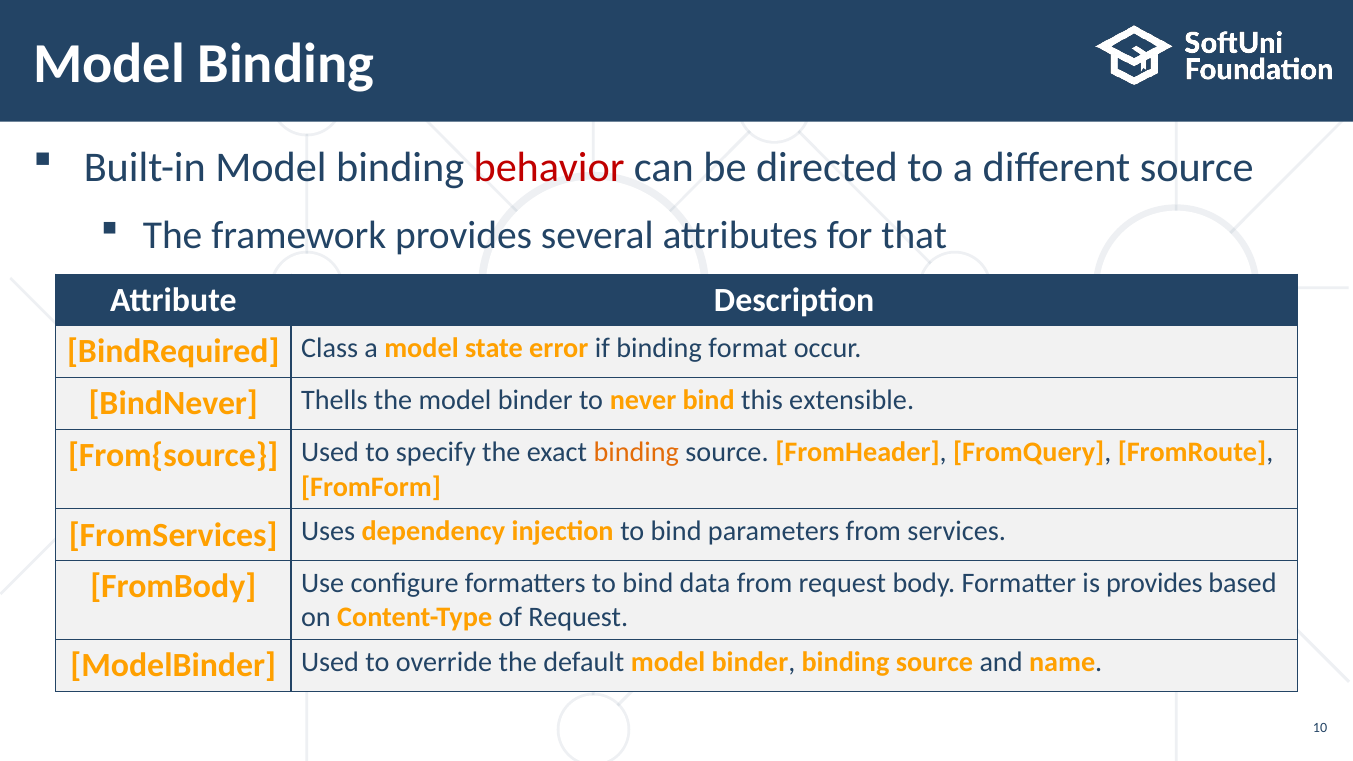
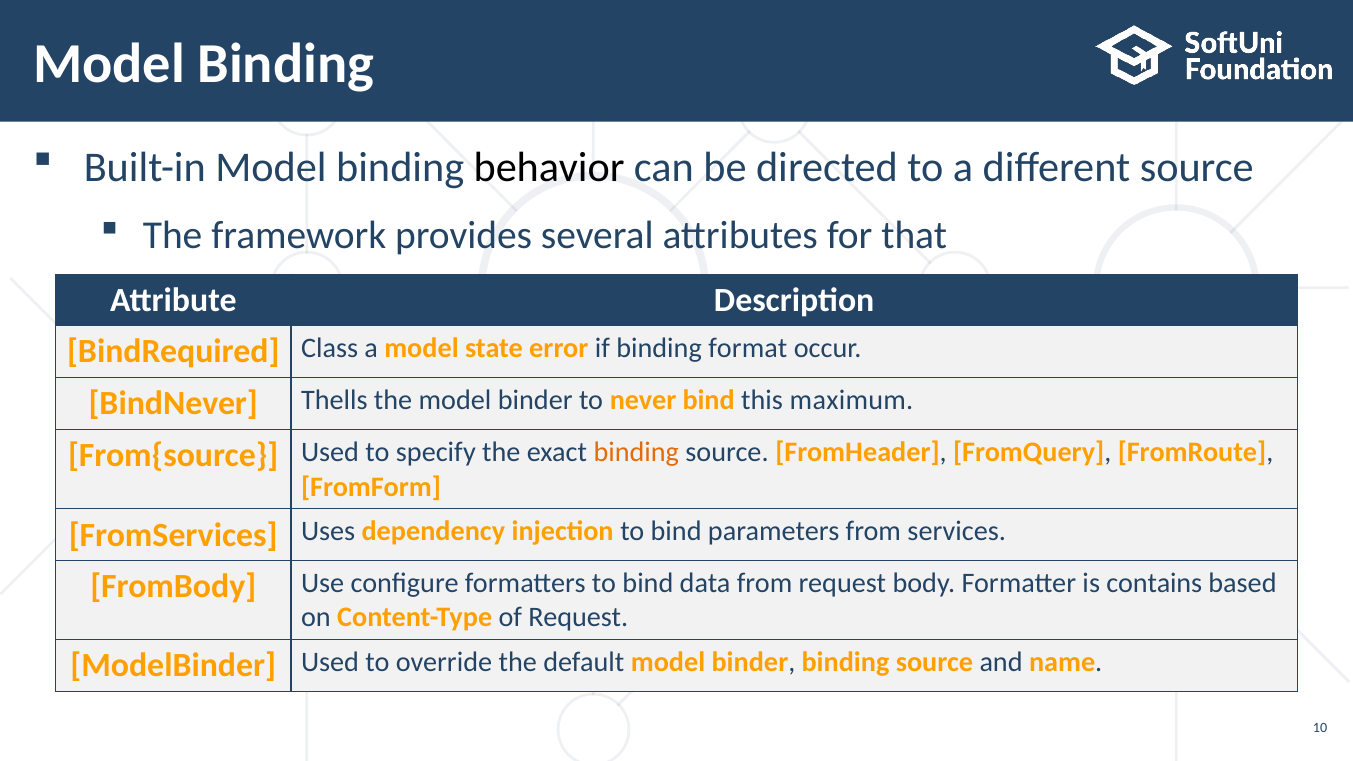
behavior colour: red -> black (549, 168)
extensible: extensible -> maximum (852, 400)
is provides: provides -> contains (1154, 583)
